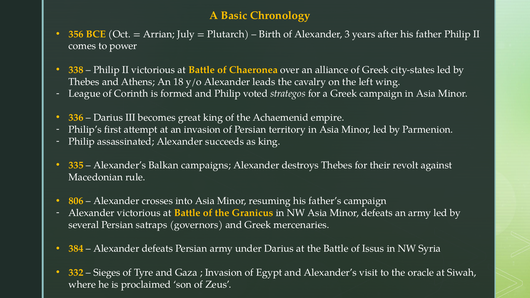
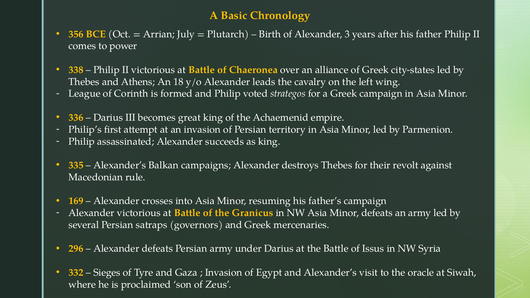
806: 806 -> 169 (76, 201)
384: 384 -> 296 (76, 249)
